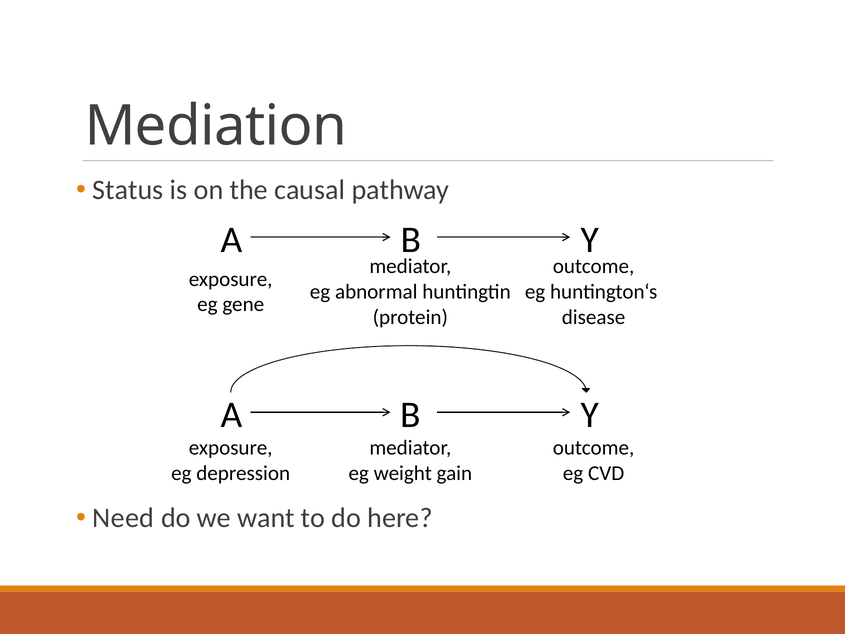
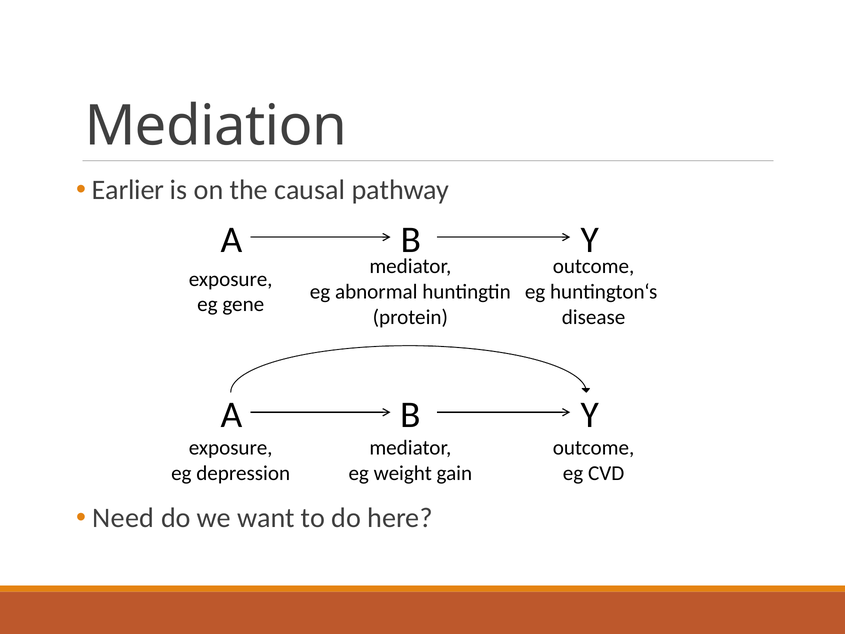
Status: Status -> Earlier (128, 190)
